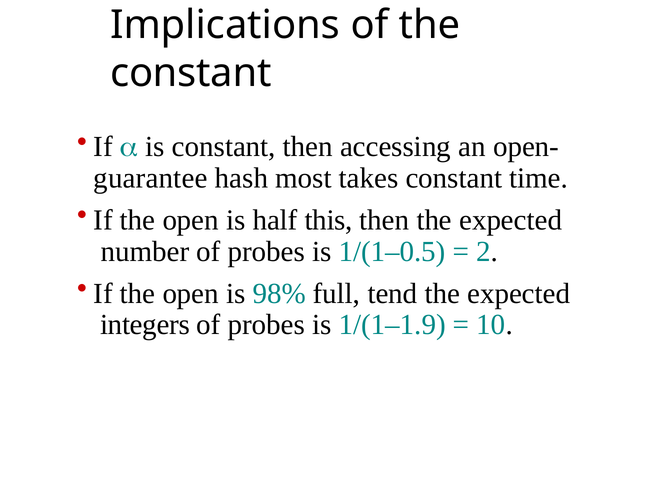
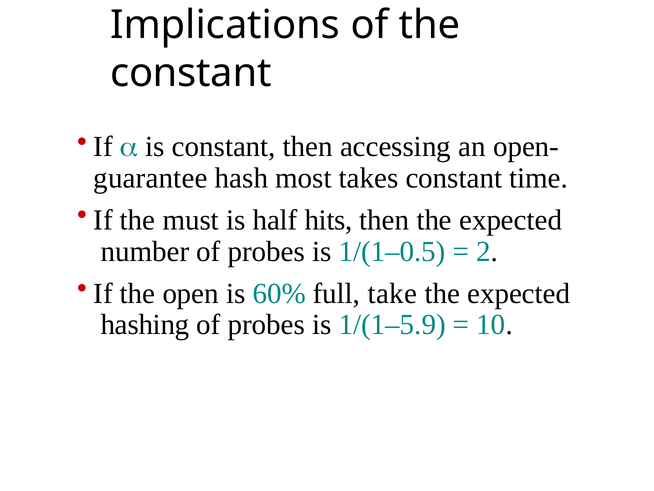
open: open -> must (191, 220)
this: this -> hits (329, 220)
98%: 98% -> 60% (279, 293)
tend: tend -> take (392, 293)
integers: integers -> hashing (145, 325)
1/(1–1.9: 1/(1–1.9 -> 1/(1–5.9 (392, 325)
